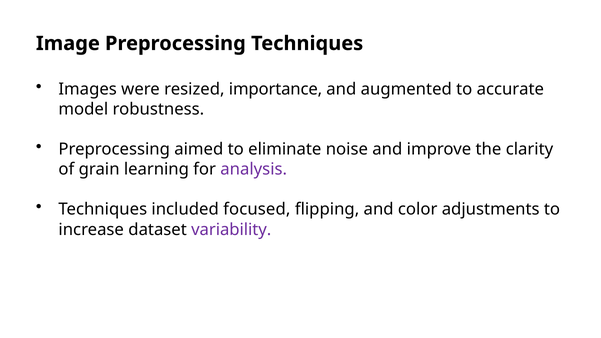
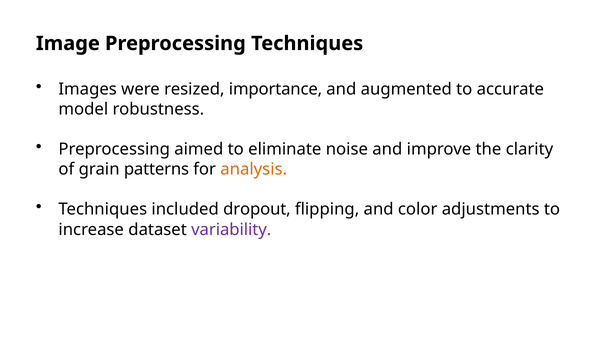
learning: learning -> patterns (156, 169)
analysis colour: purple -> orange (254, 169)
focused: focused -> dropout (257, 209)
